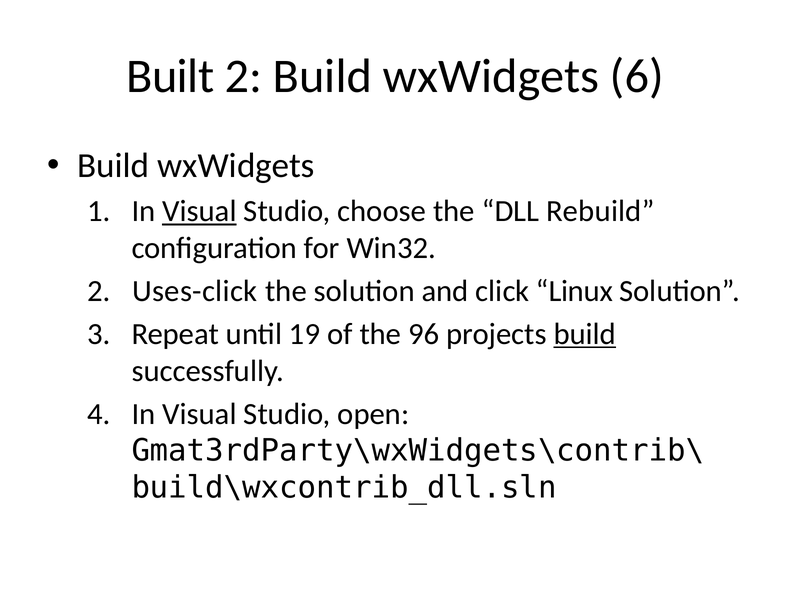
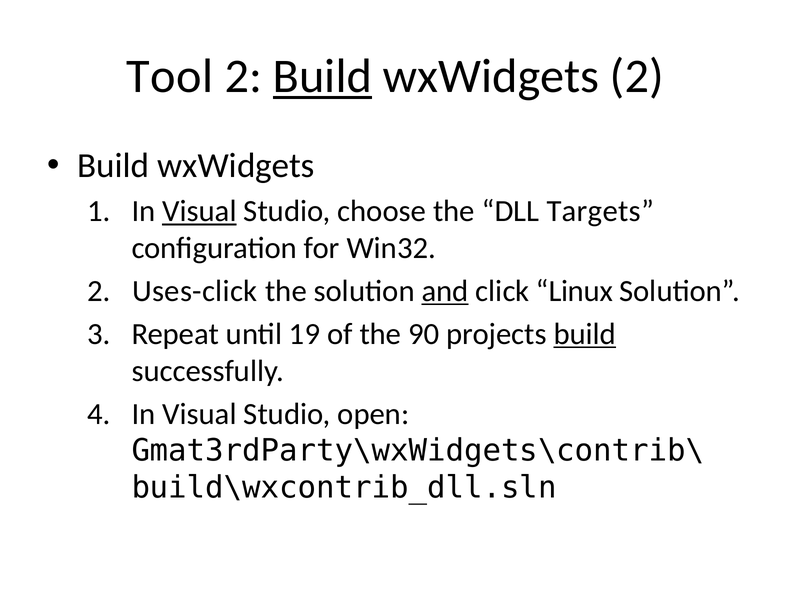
Built: Built -> Tool (170, 77)
Build underline: none -> present (322, 77)
wxWidgets 6: 6 -> 2 (637, 77)
Rebuild: Rebuild -> Targets (600, 211)
and underline: none -> present (445, 291)
96: 96 -> 90 (424, 334)
